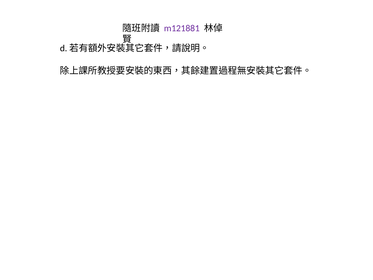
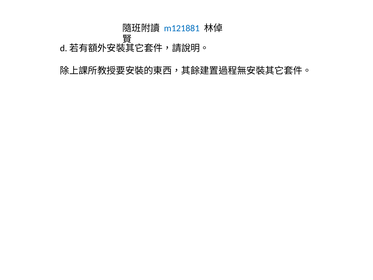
m121881 colour: purple -> blue (182, 28)
